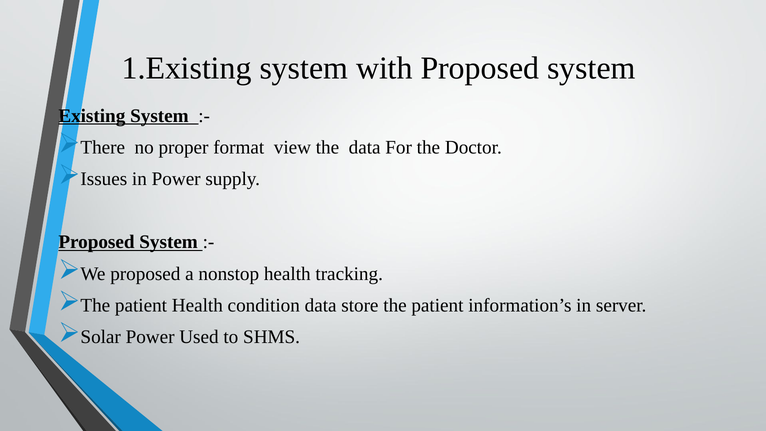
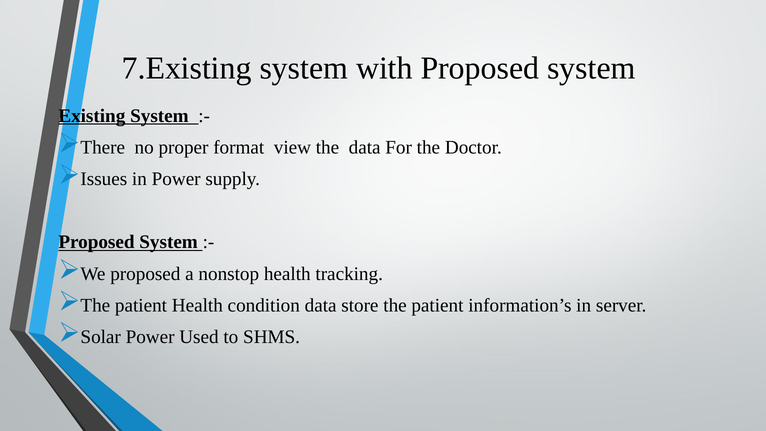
1.Existing: 1.Existing -> 7.Existing (187, 68)
